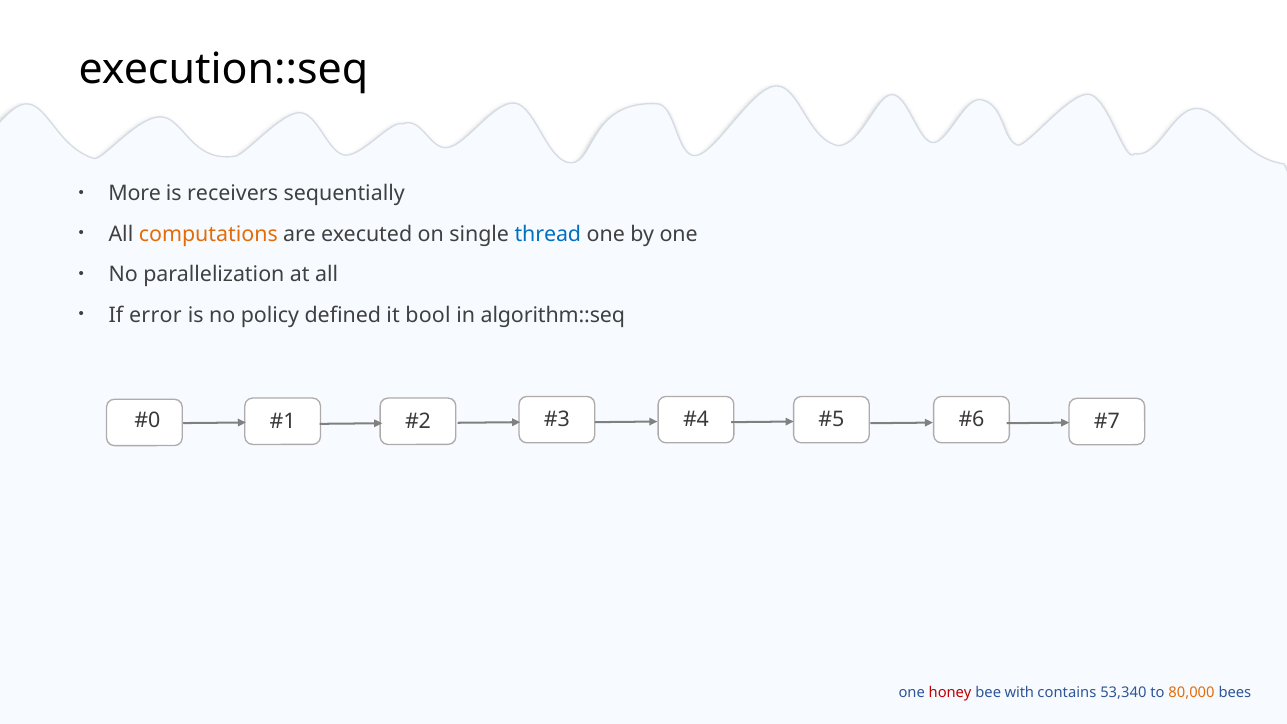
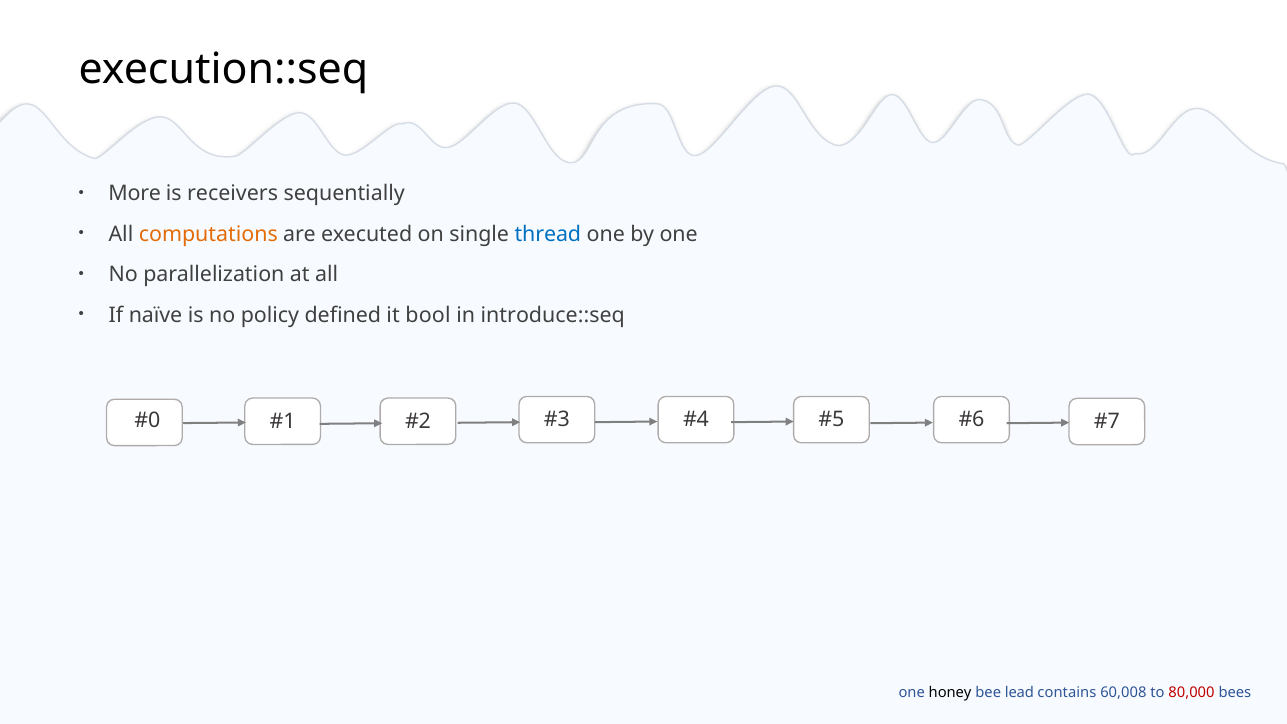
error: error -> naïve (156, 315)
algorithm::seq: algorithm::seq -> introduce::seq (553, 315)
honey colour: red -> black (950, 693)
with: with -> lead (1019, 693)
53,340: 53,340 -> 60,008 (1123, 693)
80,000 colour: orange -> red (1192, 693)
